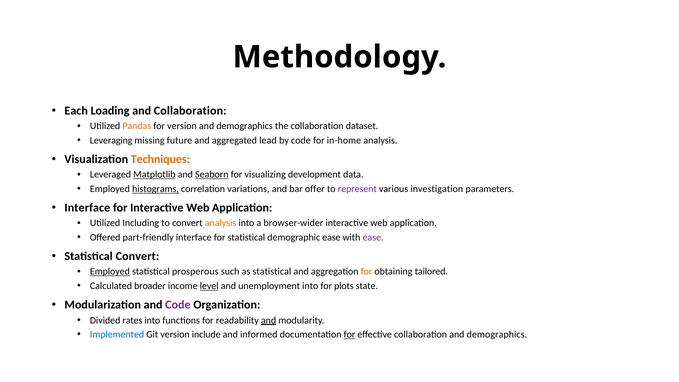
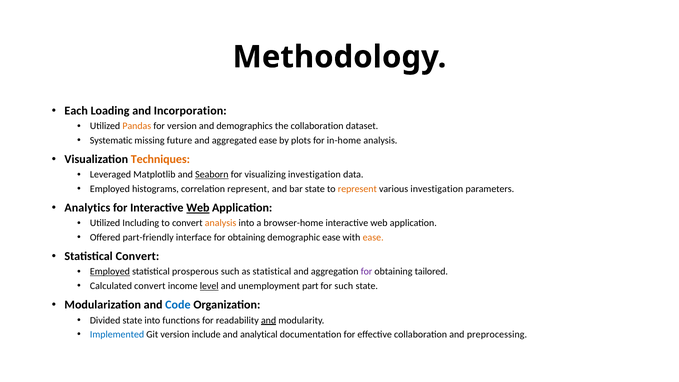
and Collaboration: Collaboration -> Incorporation (190, 111)
Leveraging: Leveraging -> Systematic (111, 140)
aggregated lead: lead -> ease (268, 140)
by code: code -> plots (301, 140)
Matplotlib underline: present -> none (154, 175)
visualizing development: development -> investigation (314, 175)
histograms underline: present -> none (155, 189)
correlation variations: variations -> represent (248, 189)
bar offer: offer -> state (315, 189)
represent colour: purple -> orange (357, 189)
Interface: Interface -> Analytics (87, 208)
Web underline: none -> present (198, 208)
browser-wider: browser-wider -> browser-home (293, 223)
interface for statistical: statistical -> obtaining (246, 237)
ease colour: purple -> orange (373, 237)
for colour: orange -> purple (367, 272)
Calculated broader: broader -> convert (150, 286)
unemployment into: into -> part (310, 286)
for plots: plots -> such (344, 286)
Code colour: purple -> blue (178, 305)
Divided rates: rates -> state (132, 320)
informed: informed -> analytical (259, 334)
for underline: present -> none (350, 334)
collaboration and demographics: demographics -> preprocessing (497, 334)
